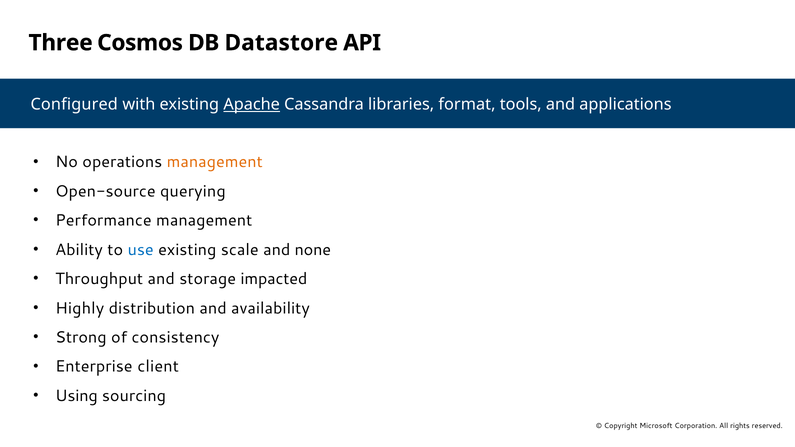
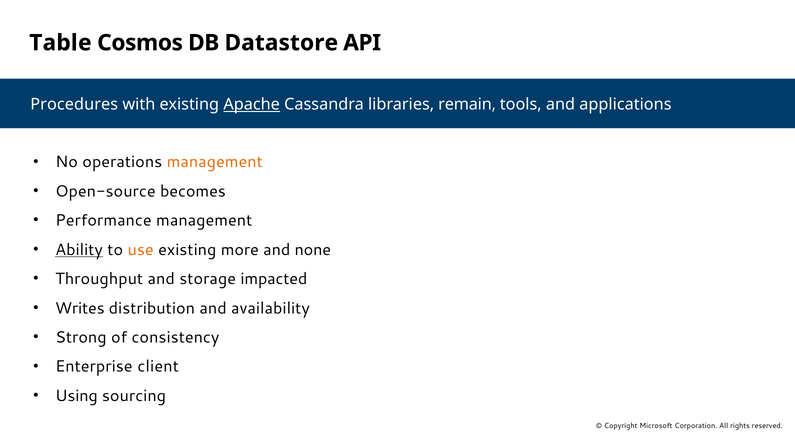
Three: Three -> Table (60, 43)
Configured: Configured -> Procedures (74, 105)
format: format -> remain (467, 105)
querying: querying -> becomes (193, 191)
Ability underline: none -> present (79, 250)
use colour: blue -> orange (141, 250)
scale: scale -> more (240, 250)
Highly: Highly -> Writes (80, 308)
